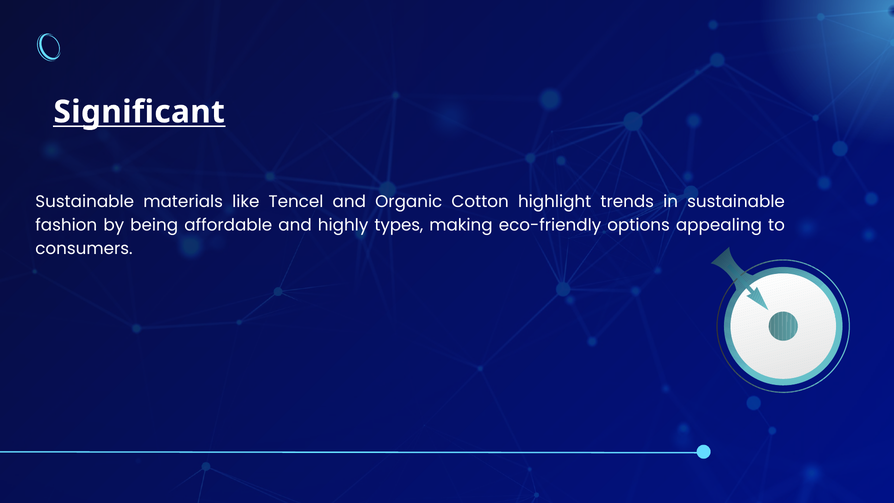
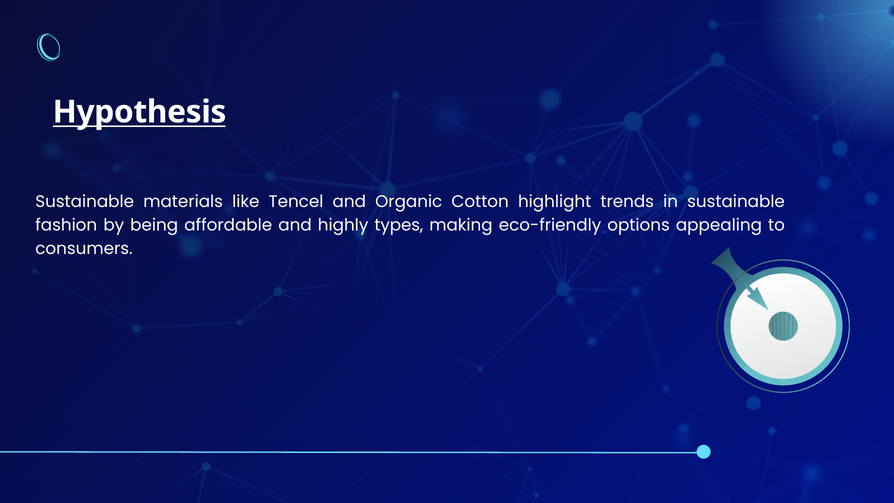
Significant: Significant -> Hypothesis (139, 112)
